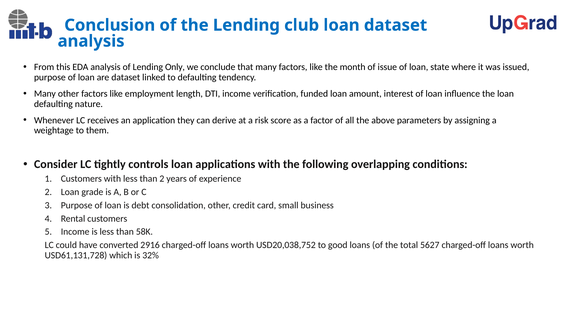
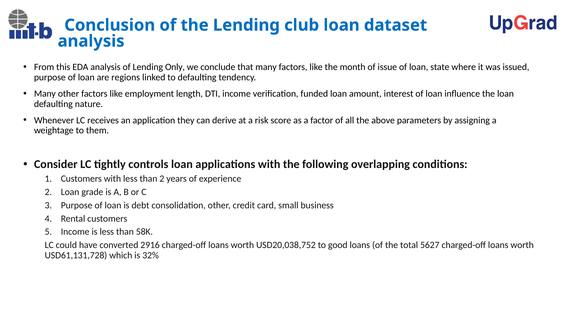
are dataset: dataset -> regions (126, 77)
